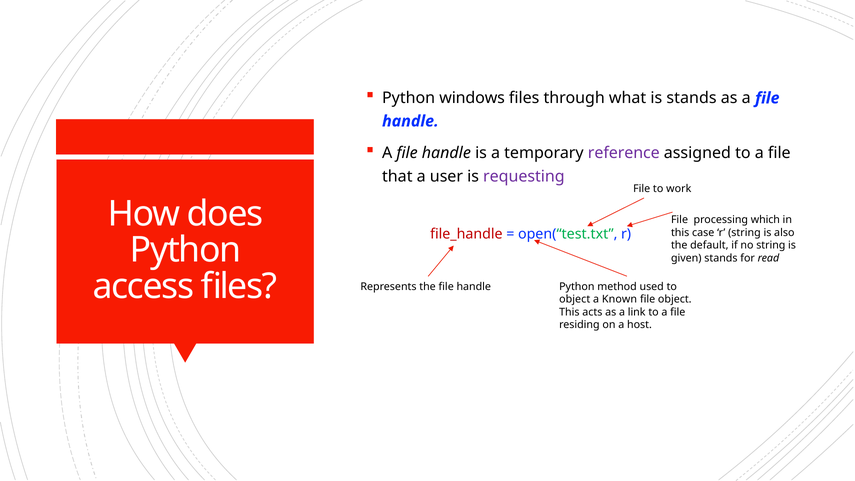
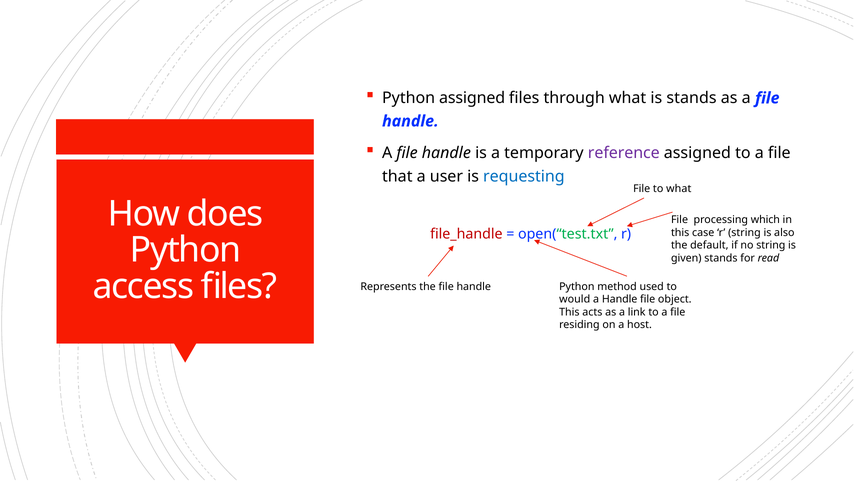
Python windows: windows -> assigned (472, 98)
requesting colour: purple -> blue (524, 176)
to work: work -> what (679, 189)
object: object -> would (575, 299)
a Known: Known -> Handle (620, 299)
